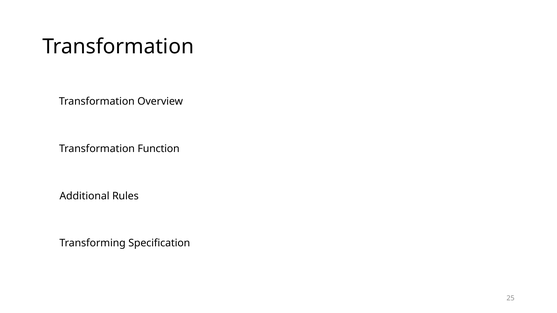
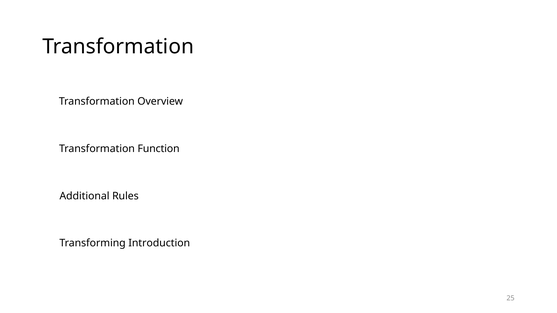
Specification: Specification -> Introduction (159, 243)
